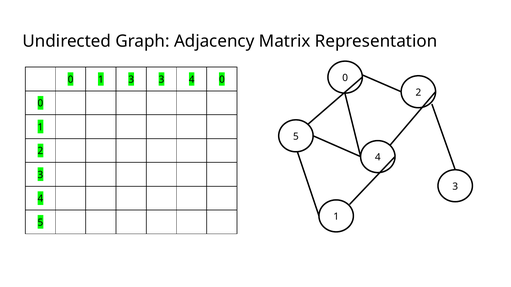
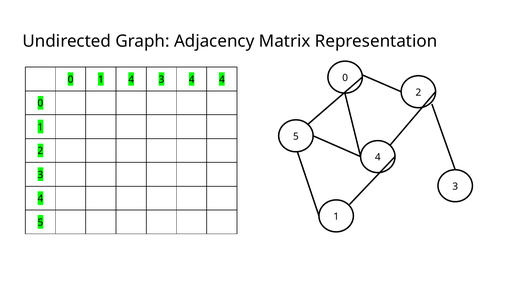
1 3: 3 -> 4 (131, 80)
4 0: 0 -> 4 (222, 80)
